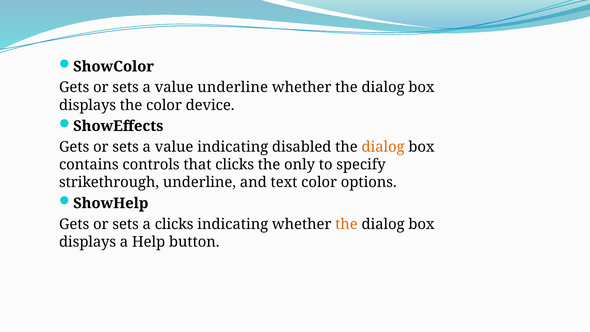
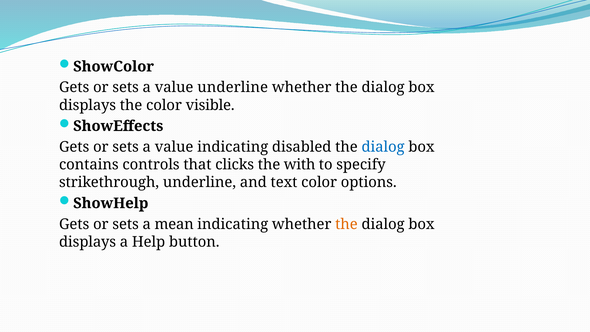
device: device -> visible (210, 105)
dialog colour: orange -> blue (383, 147)
only: only -> with (300, 165)
a clicks: clicks -> mean (174, 224)
